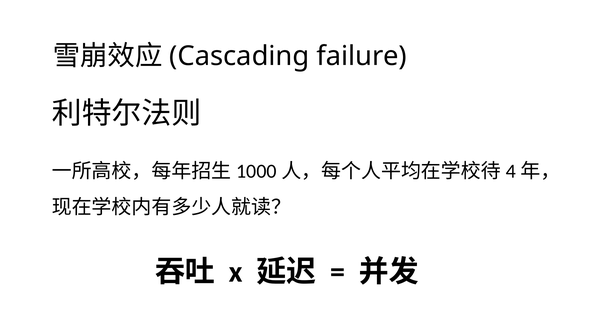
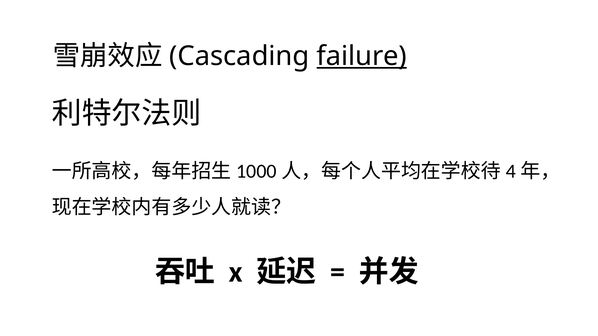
failure underline: none -> present (362, 56)
